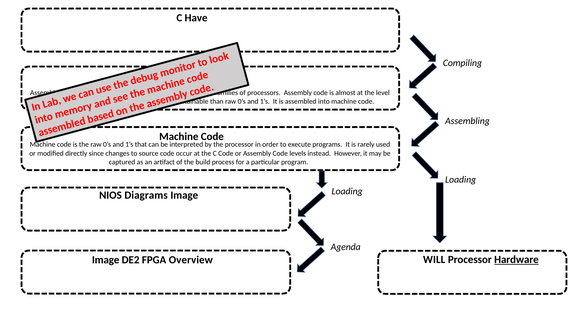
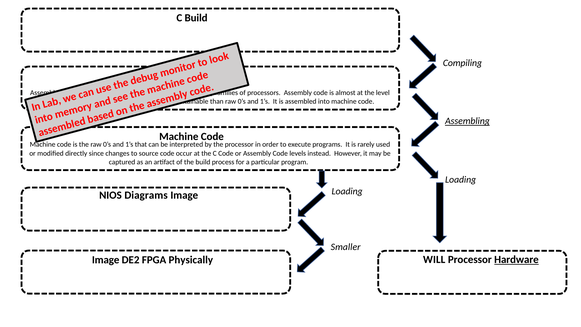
C Have: Have -> Build (196, 18)
Assembling underline: none -> present (467, 121)
Agenda: Agenda -> Smaller (346, 247)
Overview: Overview -> Physically (191, 260)
